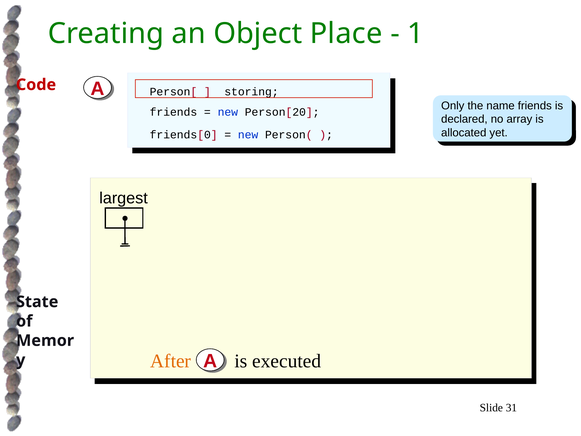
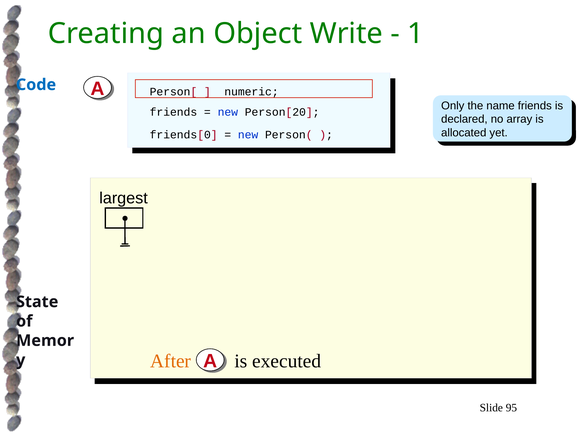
Place: Place -> Write (346, 34)
Code colour: red -> blue (36, 85)
storing: storing -> numeric (251, 92)
31: 31 -> 95 (511, 408)
